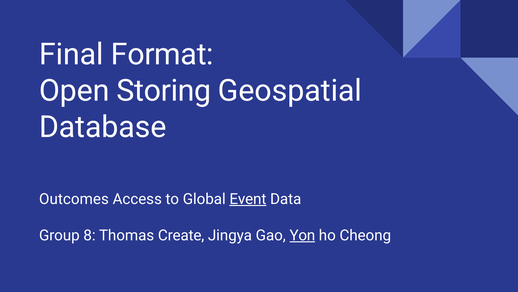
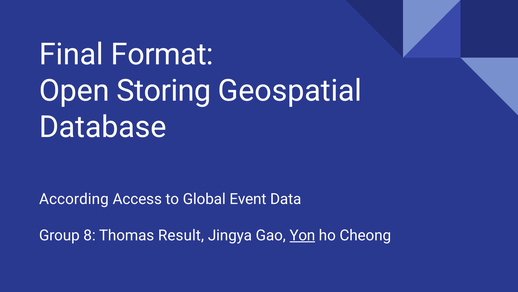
Outcomes: Outcomes -> According (74, 199)
Event underline: present -> none (248, 199)
Create: Create -> Result (181, 235)
